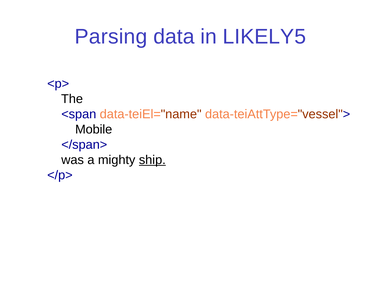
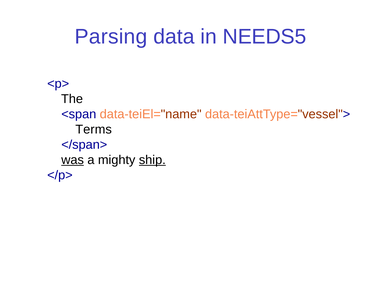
LIKELY5: LIKELY5 -> NEEDS5 (264, 37)
Mobile: Mobile -> Terms (94, 129)
was underline: none -> present (73, 160)
